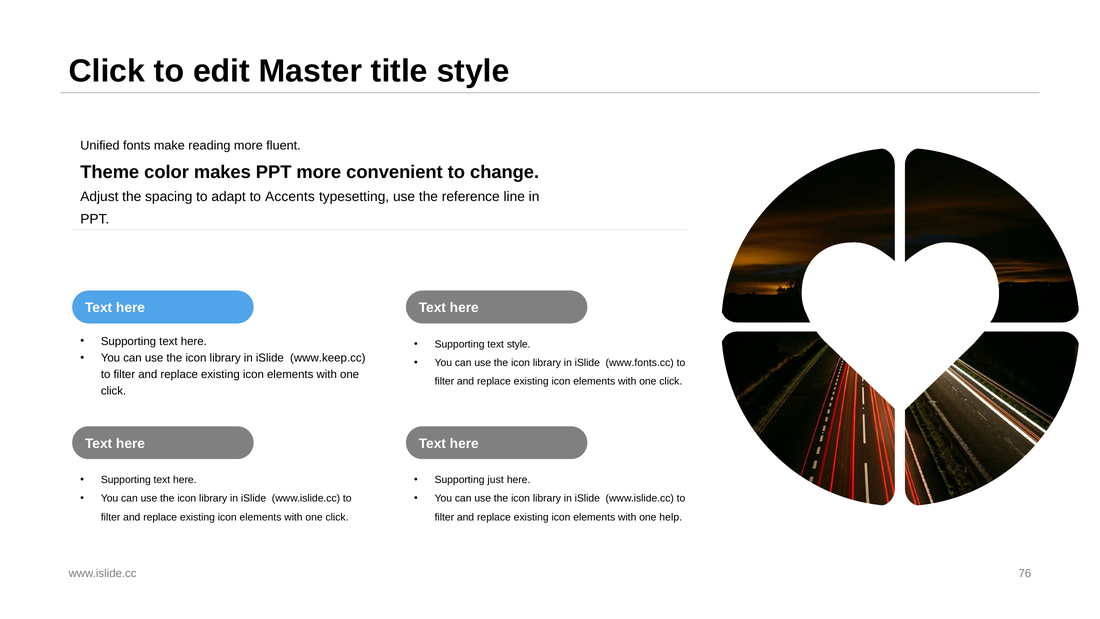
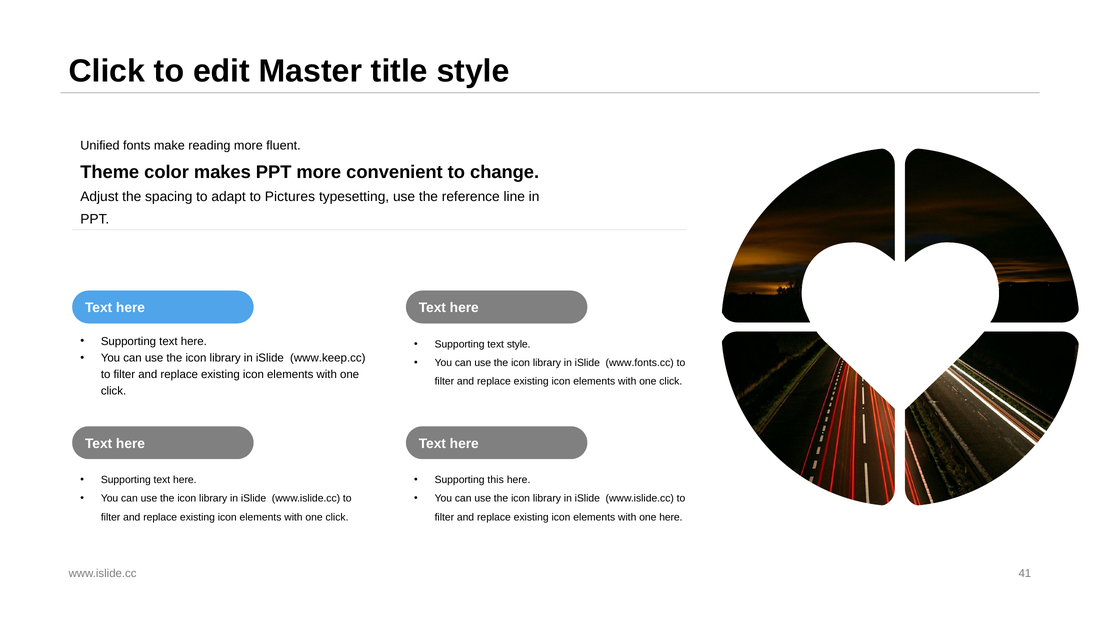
Accents: Accents -> Pictures (290, 197)
just: just -> this (496, 480)
one help: help -> here (671, 517)
76: 76 -> 41 (1025, 573)
